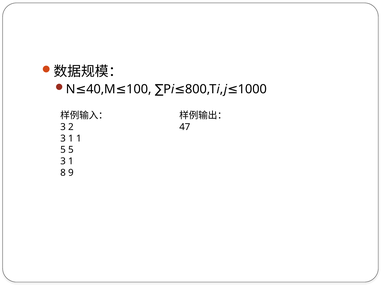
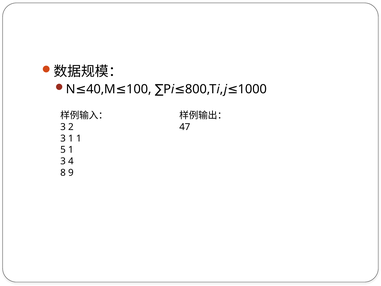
5 5: 5 -> 1 (71, 150)
1: 1 -> 4 (71, 161)
